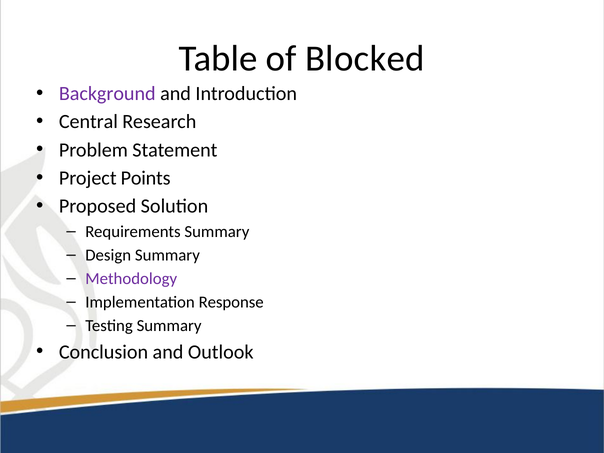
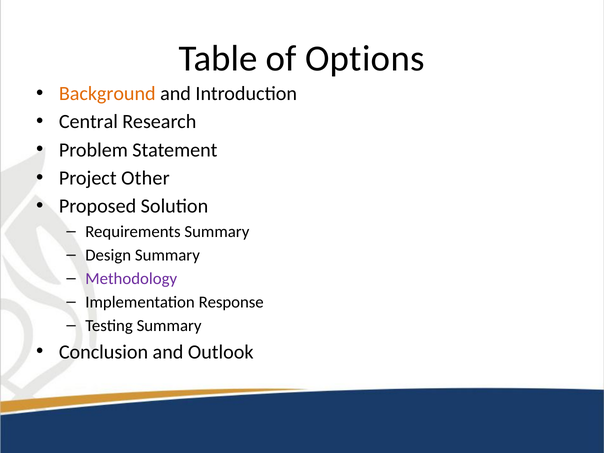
Blocked: Blocked -> Options (365, 58)
Background colour: purple -> orange (107, 94)
Points: Points -> Other (145, 178)
